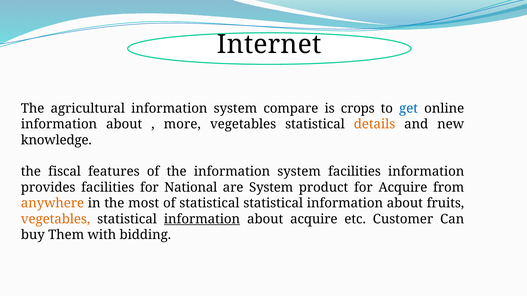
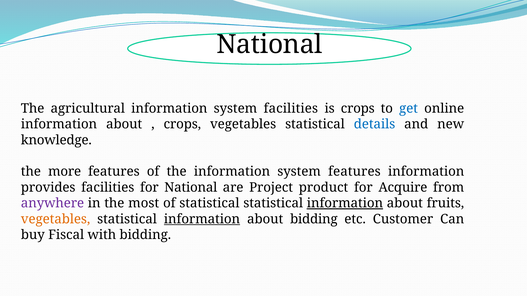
Internet: Internet -> National (269, 45)
system compare: compare -> facilities (291, 109)
more: more -> crops (182, 124)
details colour: orange -> blue (375, 124)
fiscal: fiscal -> more (65, 172)
system facilities: facilities -> features (354, 172)
are System: System -> Project (271, 188)
anywhere colour: orange -> purple (52, 204)
information underline: none -> present (345, 204)
about acquire: acquire -> bidding (314, 219)
Them: Them -> Fiscal (66, 235)
